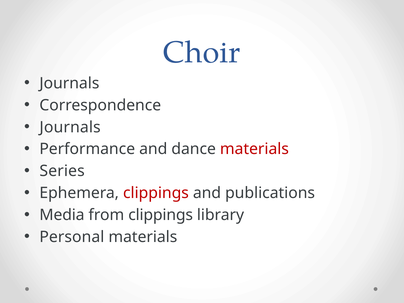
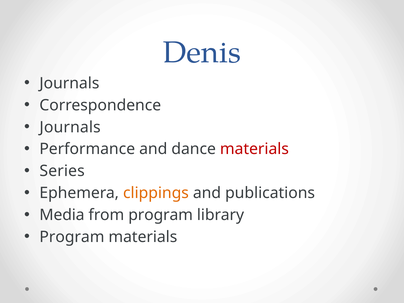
Choir: Choir -> Denis (202, 53)
clippings colour: red -> orange (156, 193)
from clippings: clippings -> program (161, 215)
Personal: Personal -> Program (72, 237)
